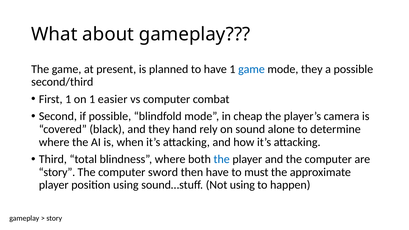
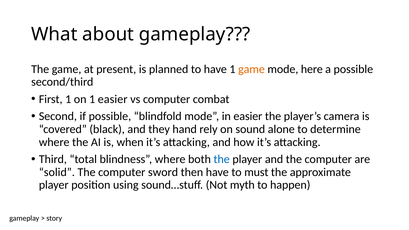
game colour: blue -> orange (251, 69)
mode they: they -> here (312, 69)
in cheap: cheap -> easier (248, 116)
story: story -> solid (57, 172)
Not using: using -> myth (242, 185)
